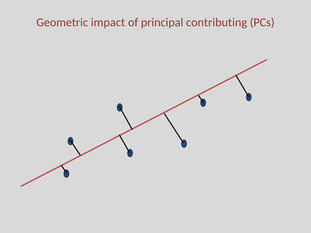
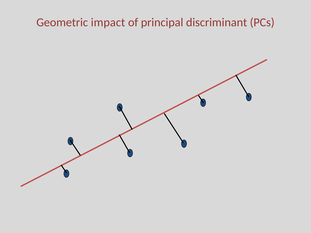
contributing: contributing -> discriminant (217, 22)
